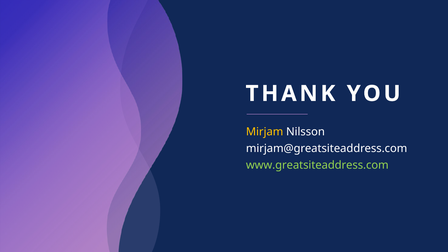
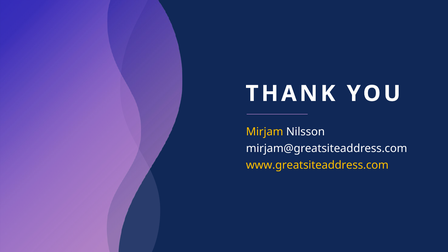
www.greatsiteaddress.com colour: light green -> yellow (317, 165)
